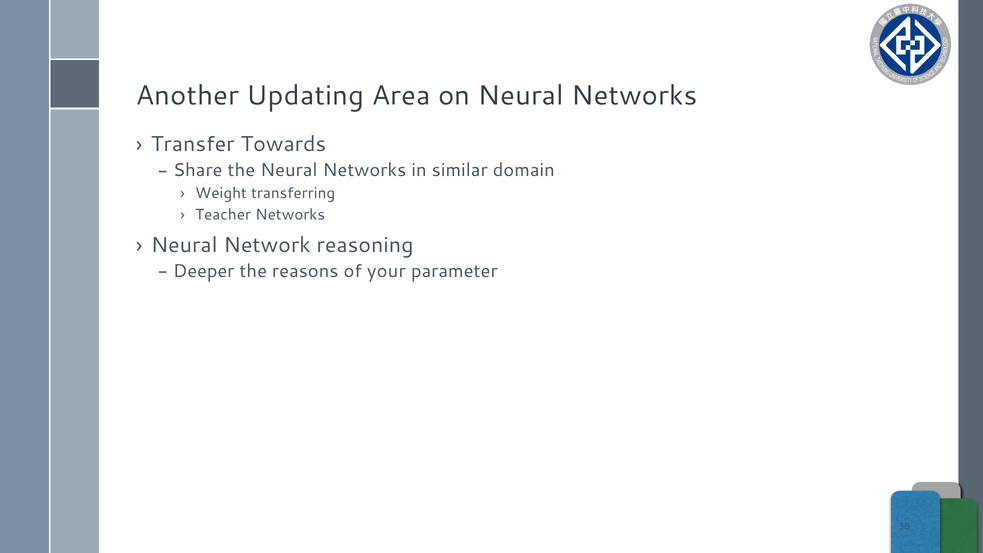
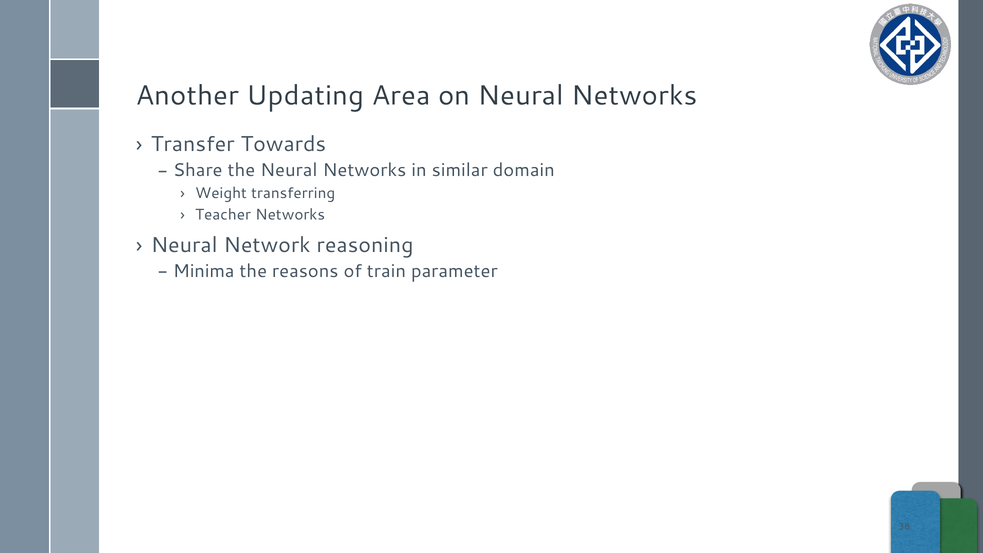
Deeper: Deeper -> Minima (204, 271)
your: your -> train (386, 271)
